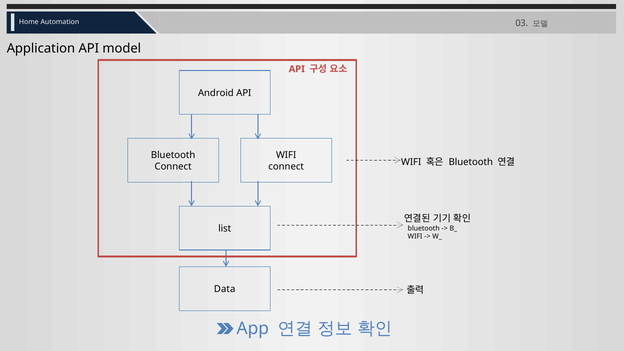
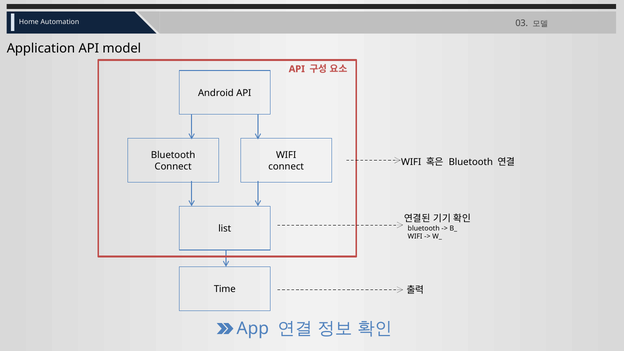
Data: Data -> Time (225, 289)
